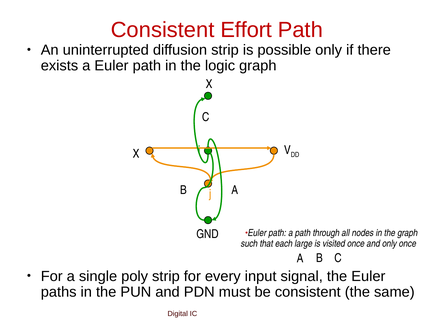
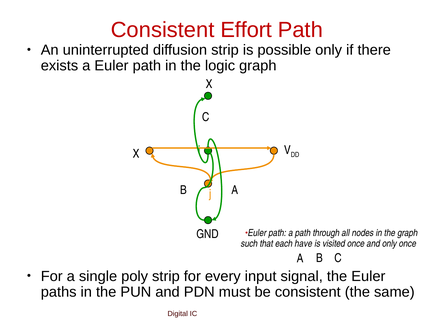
large: large -> have (304, 244)
